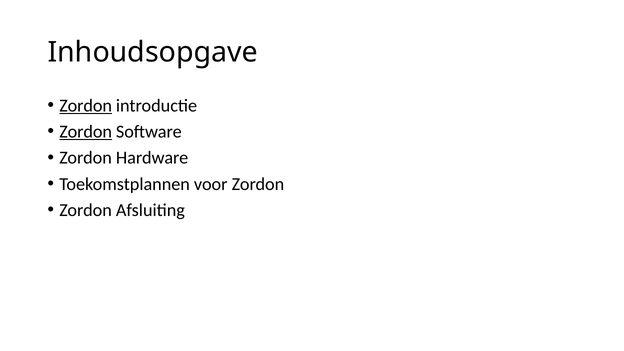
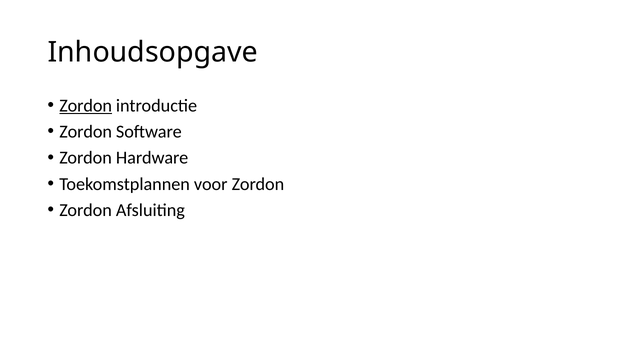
Zordon underline: present -> none (86, 132)
